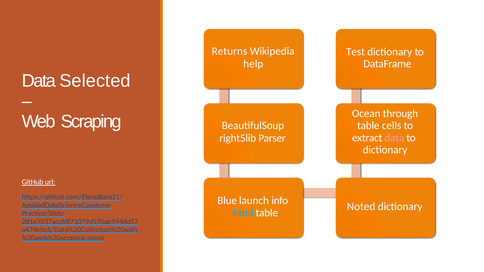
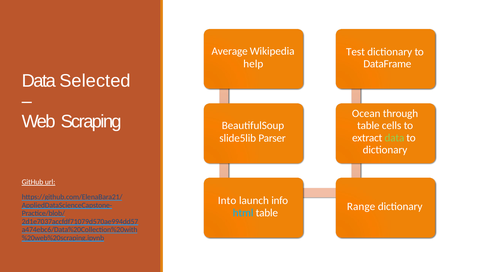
Returns: Returns -> Average (230, 51)
data colour: pink -> light green (394, 138)
right5lib: right5lib -> slide5lib (238, 138)
Blue: Blue -> Into (227, 201)
Noted: Noted -> Range (361, 207)
